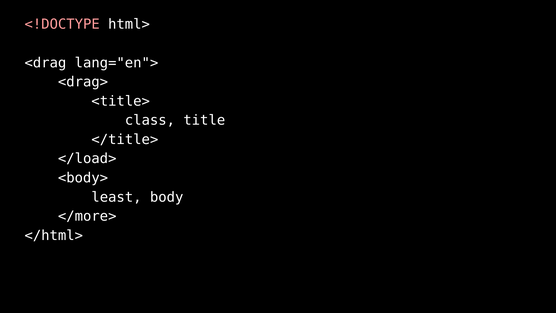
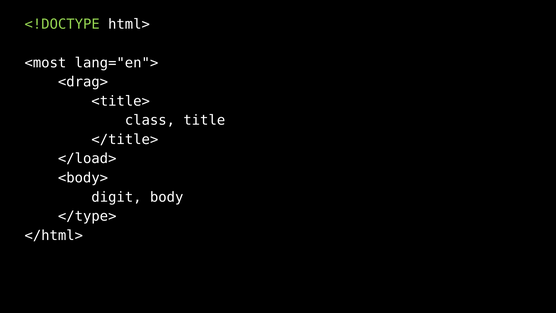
<!DOCTYPE colour: pink -> light green (62, 24)
<drag: <drag -> <most (45, 63)
least: least -> digit (116, 197)
</more>: </more> -> </type> (87, 216)
